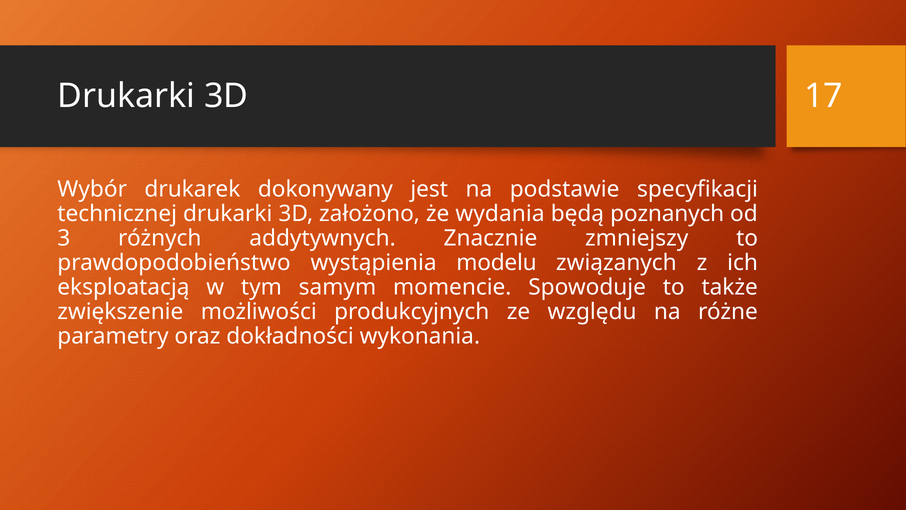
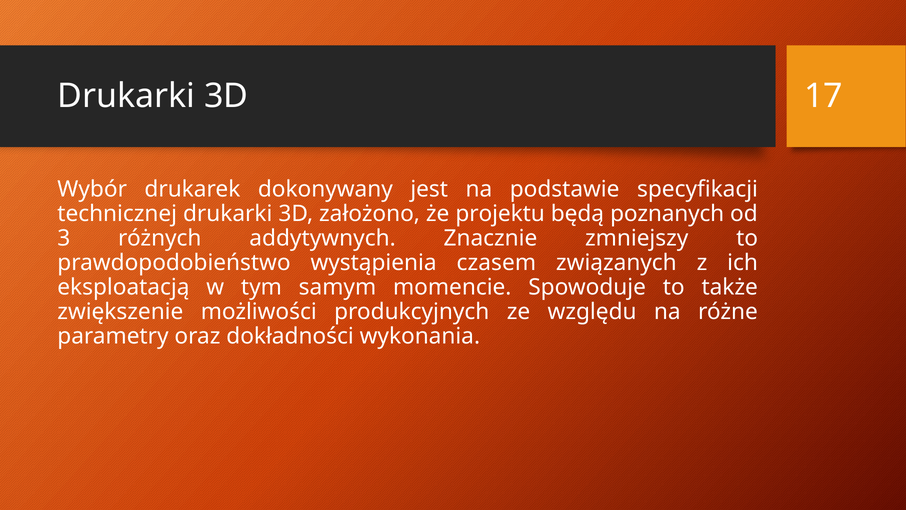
wydania: wydania -> projektu (500, 214)
modelu: modelu -> czasem (496, 263)
